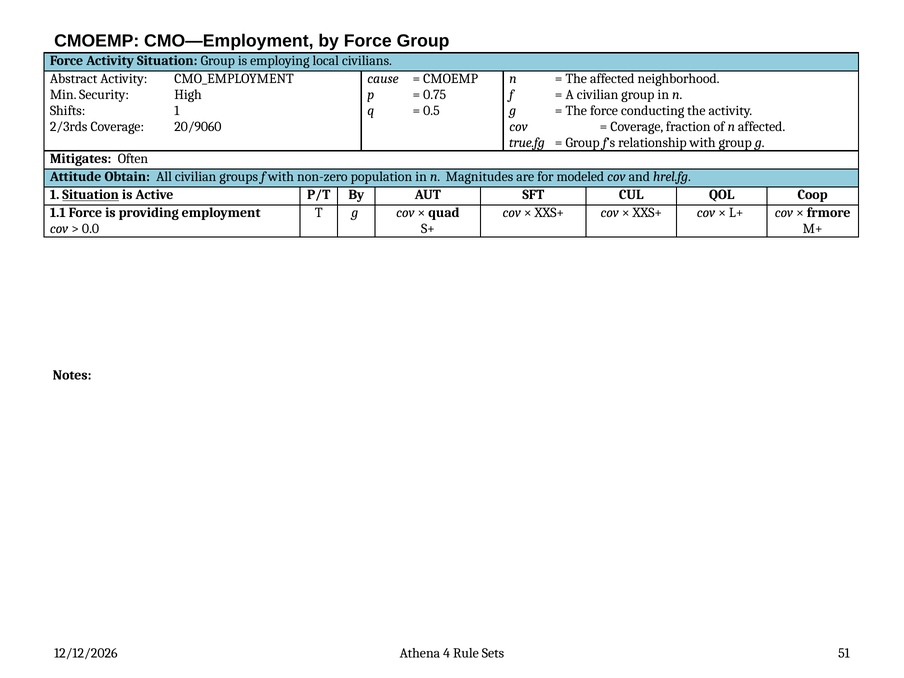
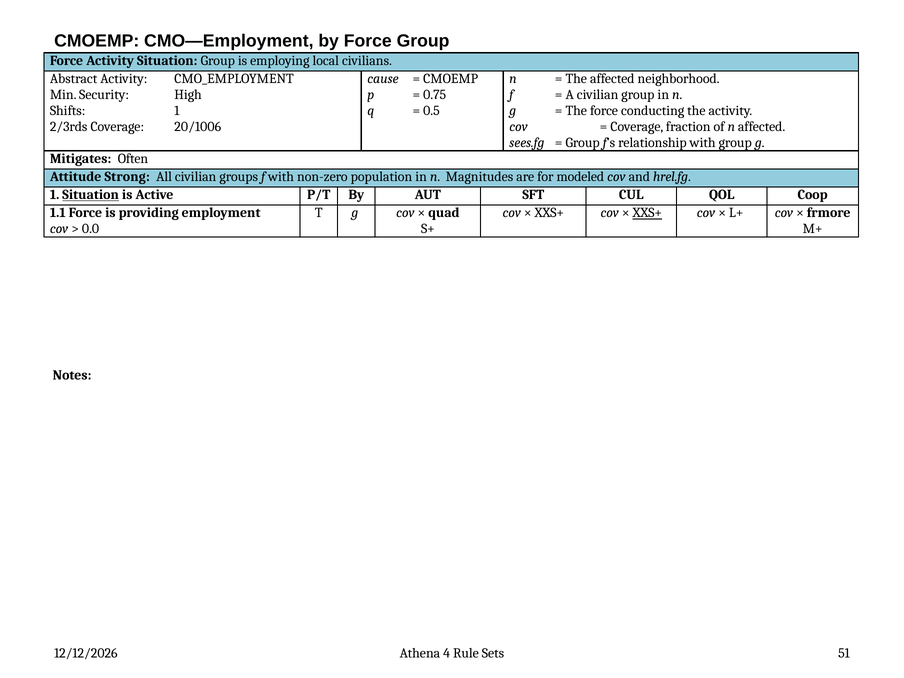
20/9060: 20/9060 -> 20/1006 (198, 127)
true.fg: true.fg -> sees.fg (527, 143)
Obtain: Obtain -> Strong (127, 177)
XXS+ underline: none -> present (647, 213)
